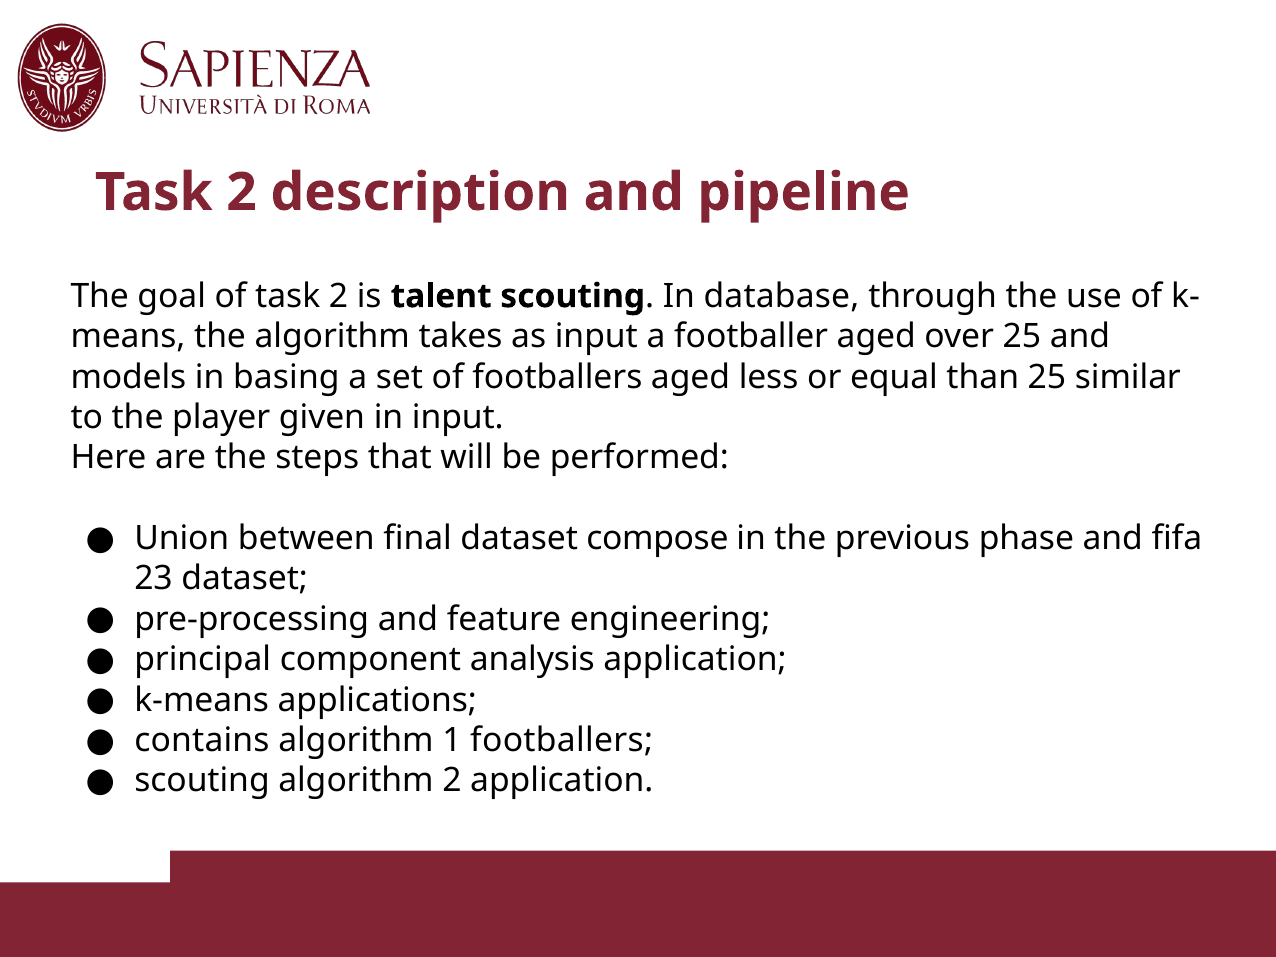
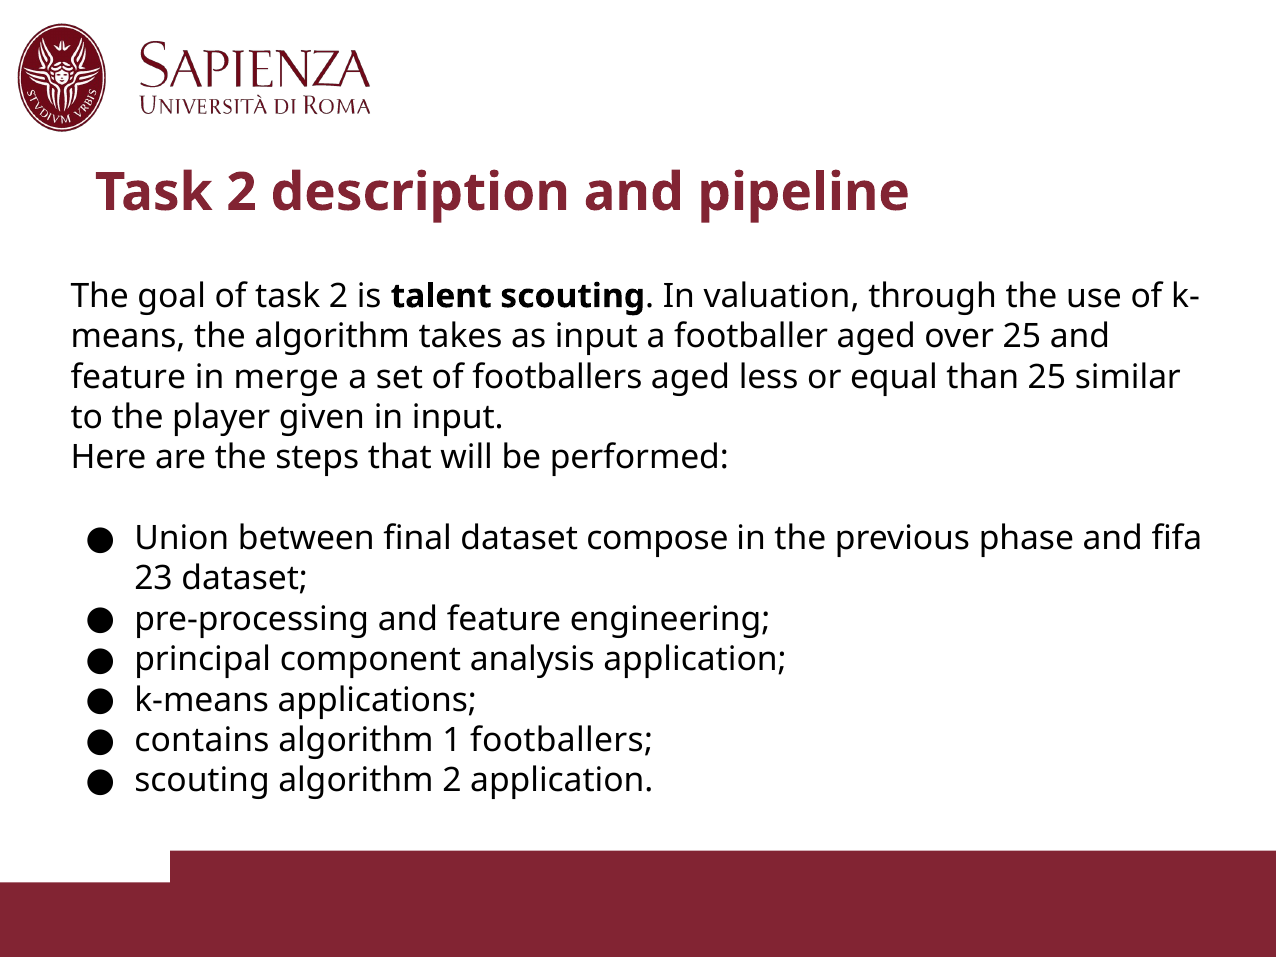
database: database -> valuation (782, 296)
models: models -> feature (128, 377)
basing: basing -> merge (286, 377)
